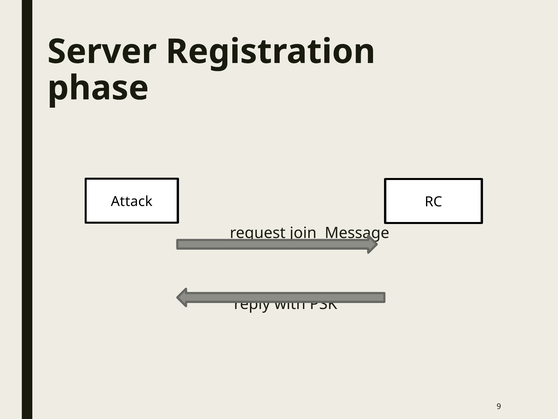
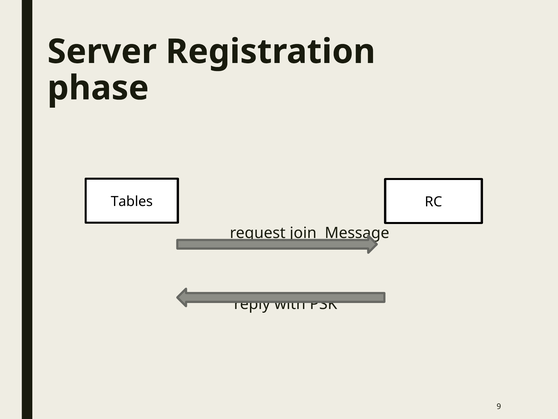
Attack: Attack -> Tables (132, 201)
